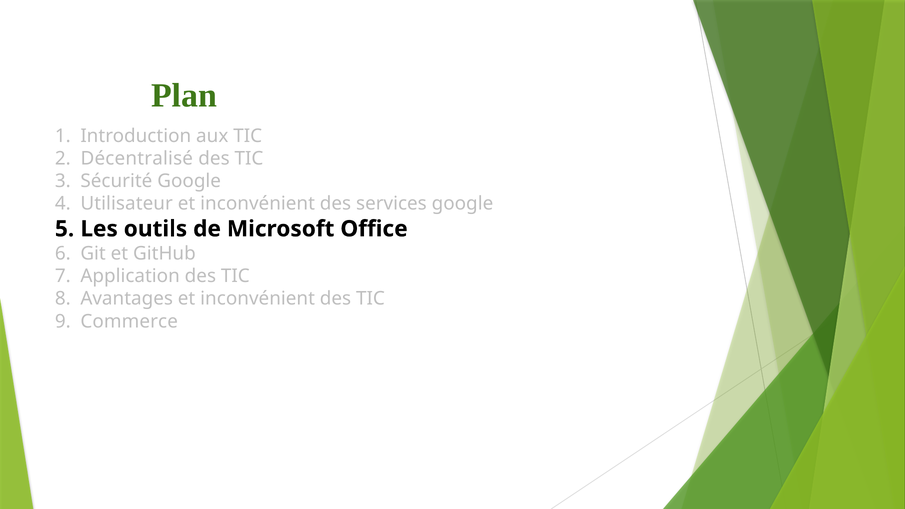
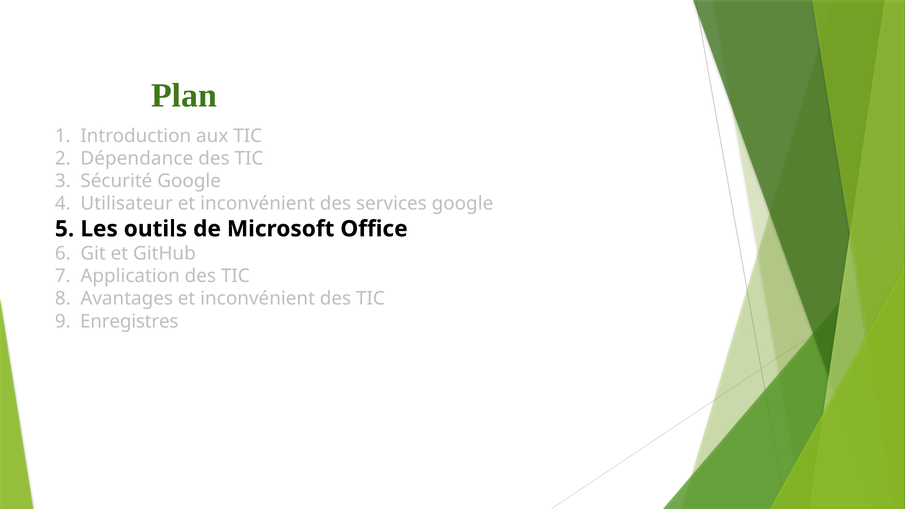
Décentralisé: Décentralisé -> Dépendance (137, 158)
Commerce: Commerce -> Enregistres (129, 321)
